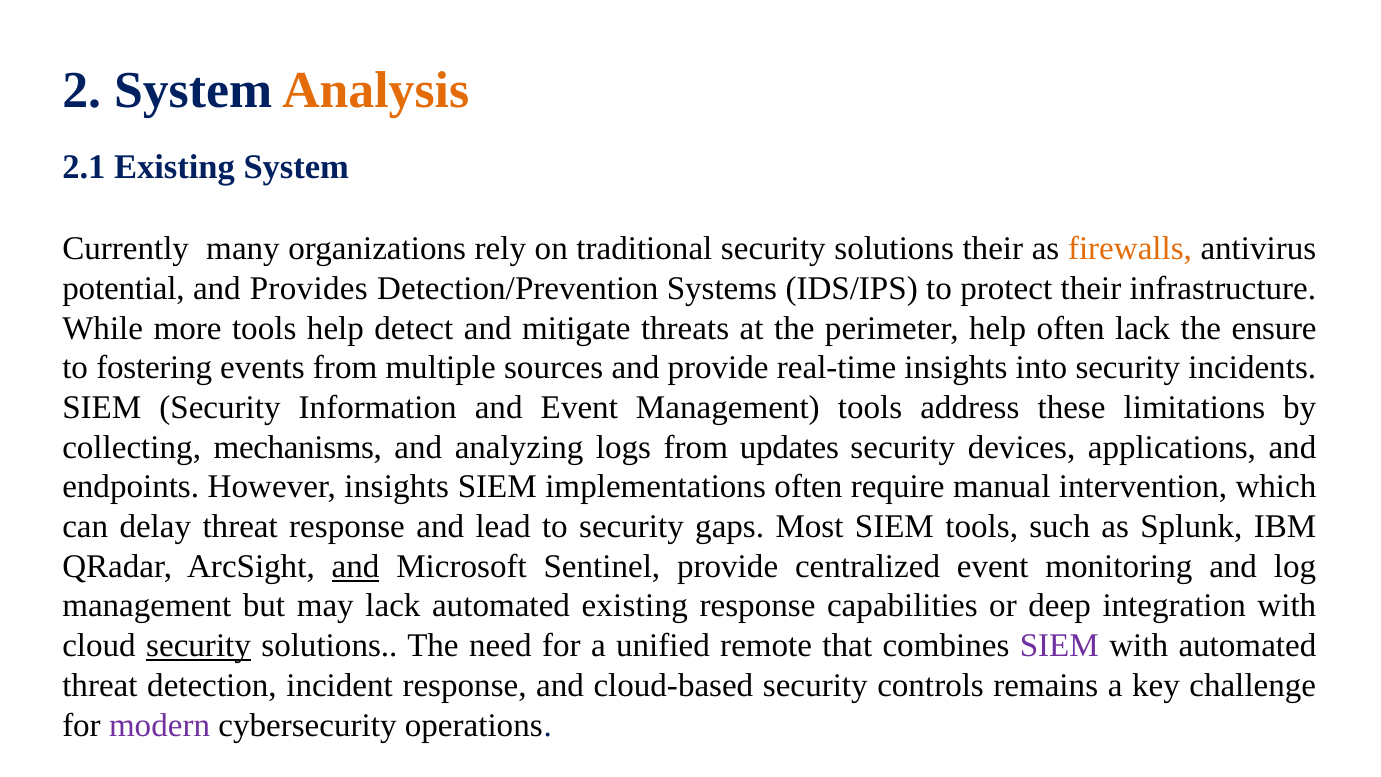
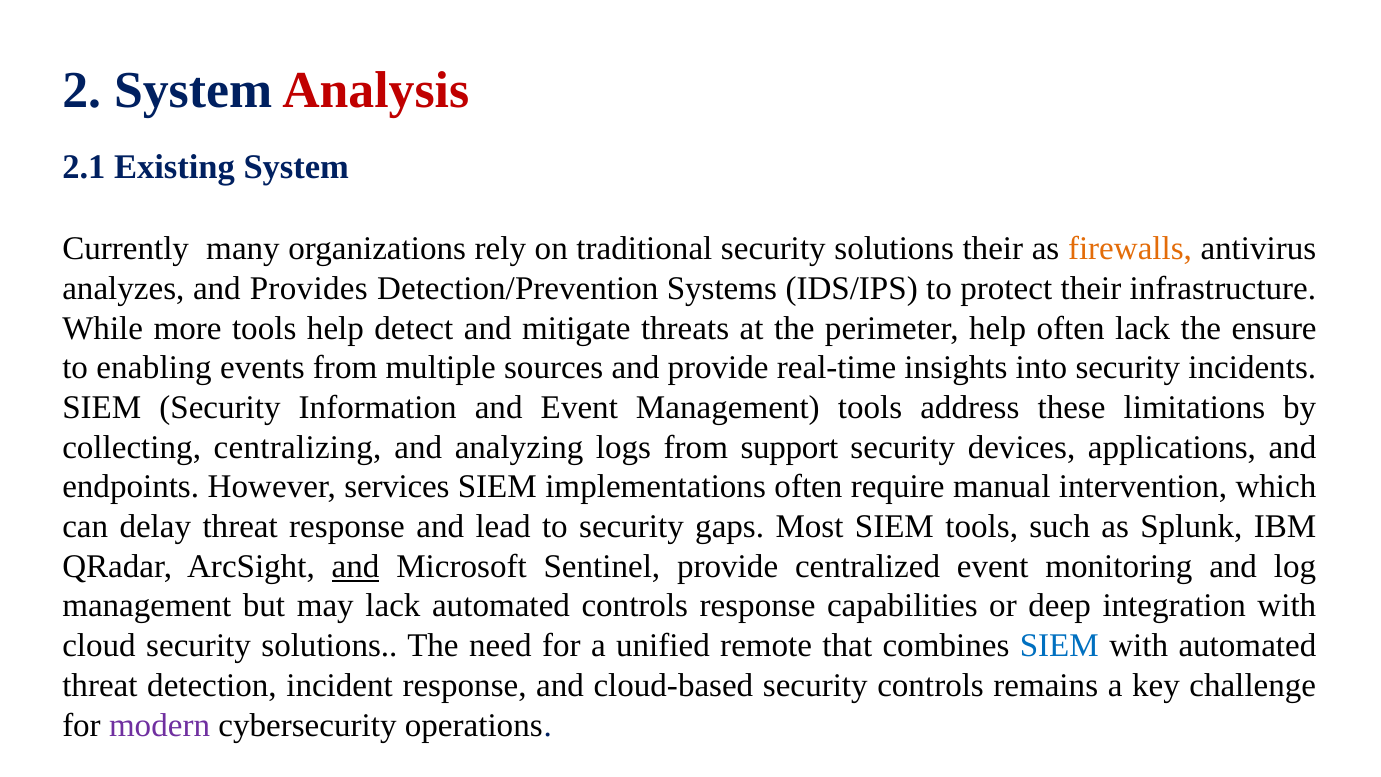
Analysis colour: orange -> red (376, 90)
potential: potential -> analyzes (123, 289)
fostering: fostering -> enabling (154, 368)
mechanisms: mechanisms -> centralizing (298, 447)
updates: updates -> support (789, 447)
However insights: insights -> services (397, 487)
automated existing: existing -> controls (635, 606)
security underline: present -> none (199, 646)
SIEM colour: purple -> blue (1059, 646)
